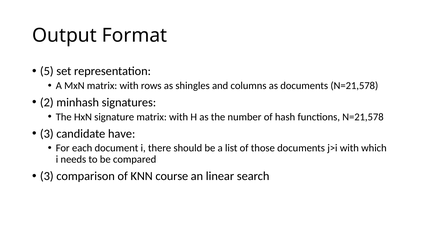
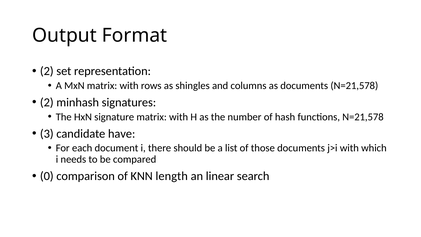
5: 5 -> 2 (47, 71)
3: 3 -> 0 (47, 176)
course: course -> length (172, 176)
